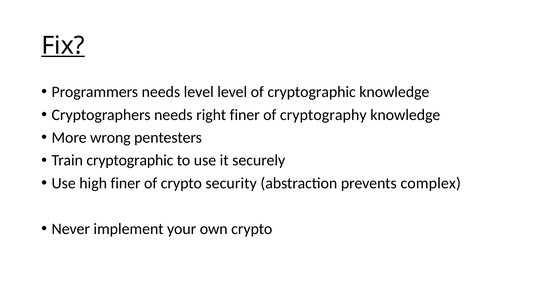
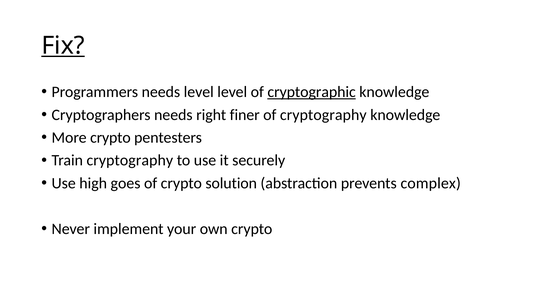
cryptographic underline: none -> present (312, 92)
More wrong: wrong -> crypto (110, 137)
Train cryptographic: cryptographic -> cryptography (130, 160)
high finer: finer -> goes (125, 183)
security: security -> solution (231, 183)
